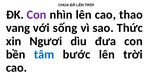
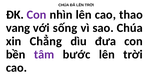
sao Thức: Thức -> Chúa (130, 28)
Ngươi: Ngươi -> Chẳng (46, 41)
tâm colour: blue -> purple (44, 55)
